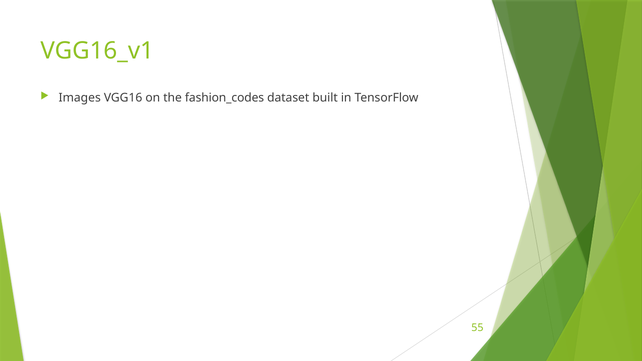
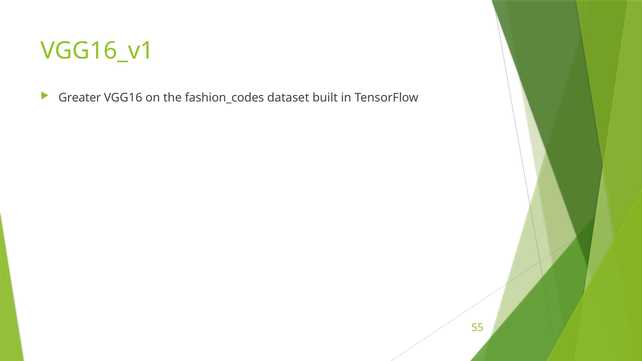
Images: Images -> Greater (80, 98)
